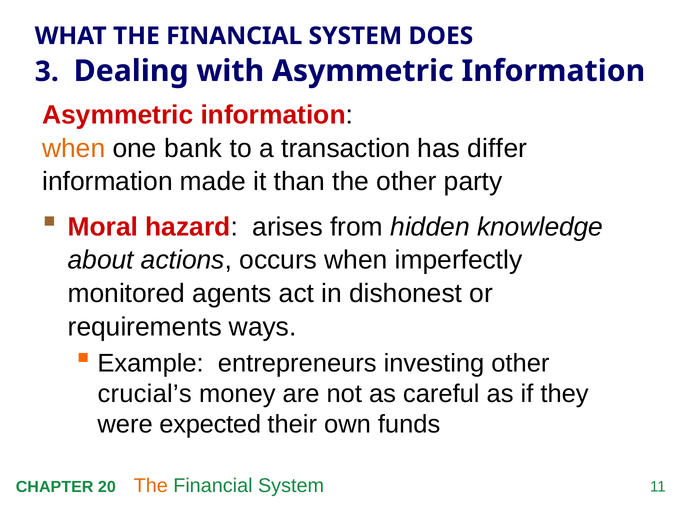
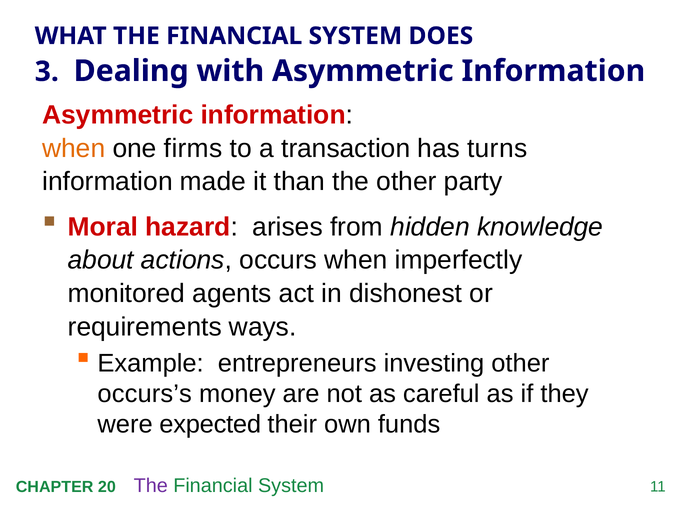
bank: bank -> firms (193, 148)
differ: differ -> turns (497, 148)
crucial’s: crucial’s -> occurs’s (145, 394)
The colour: orange -> purple (151, 486)
